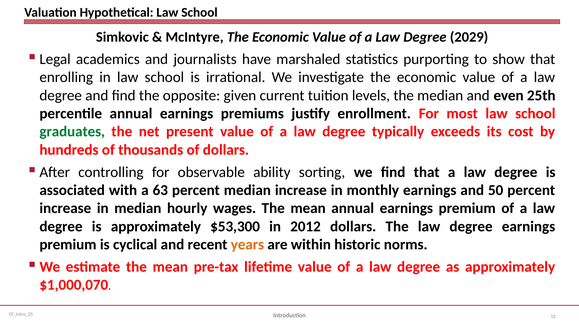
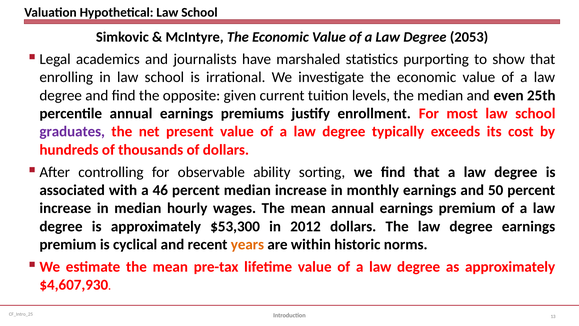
2029: 2029 -> 2053 (469, 37)
graduates colour: green -> purple (72, 132)
63: 63 -> 46 (160, 190)
$1,000,070: $1,000,070 -> $4,607,930 (74, 285)
